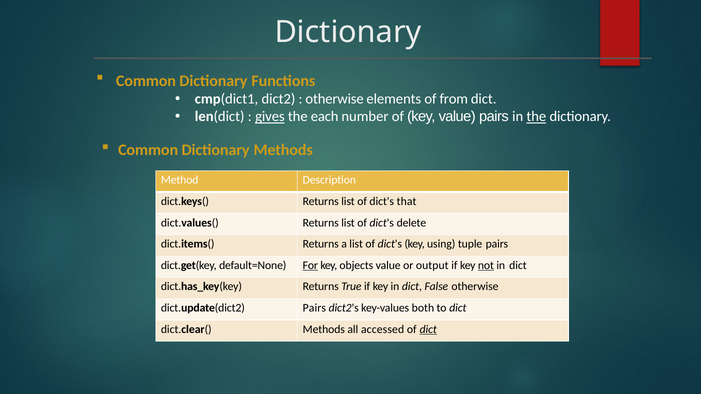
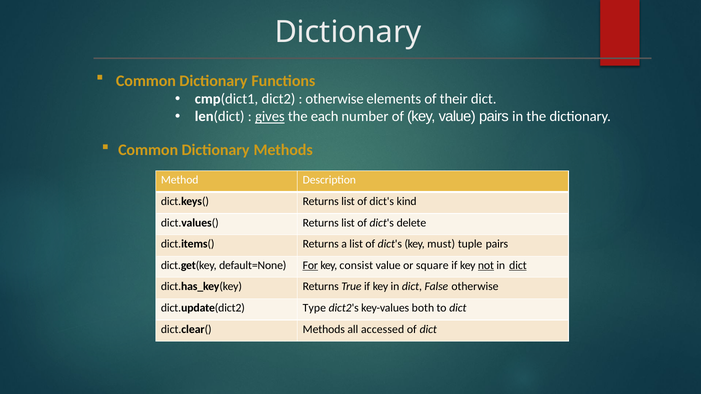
from: from -> their (454, 99)
the underline: present -> none (536, 117)
that: that -> kind (407, 202)
using: using -> must (441, 244)
objects: objects -> consist (356, 265)
output: output -> square (432, 265)
dict underline: none -> present (518, 265)
dict.update(dict2 Pairs: Pairs -> Type (314, 308)
dict underline: present -> none (428, 329)
